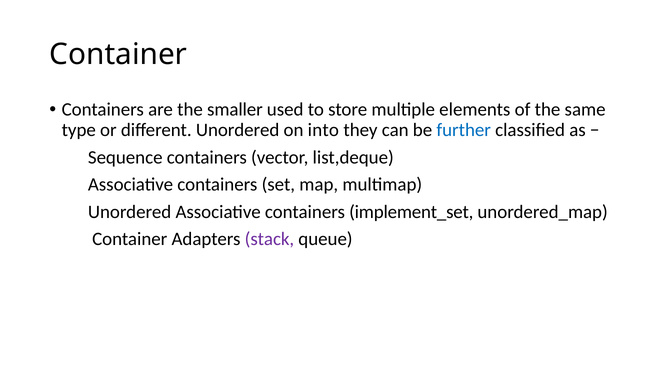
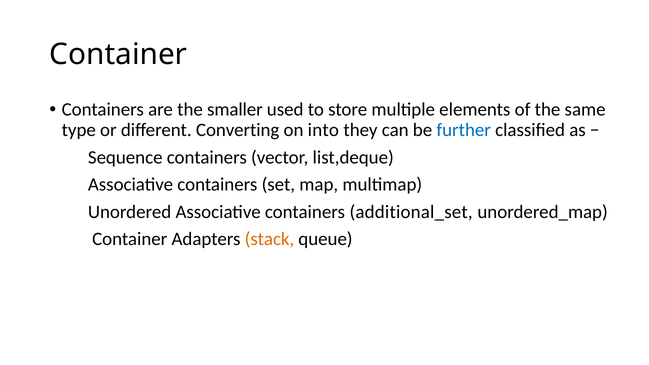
different Unordered: Unordered -> Converting (238, 130)
implement_set: implement_set -> additional_set (411, 212)
stack colour: purple -> orange (269, 239)
